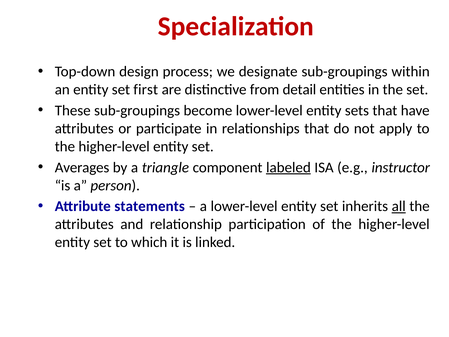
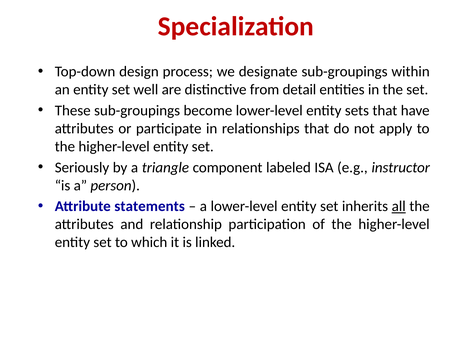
first: first -> well (146, 90)
Averages: Averages -> Seriously (82, 167)
labeled underline: present -> none (288, 167)
